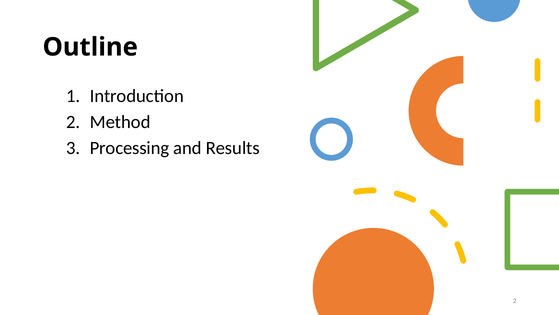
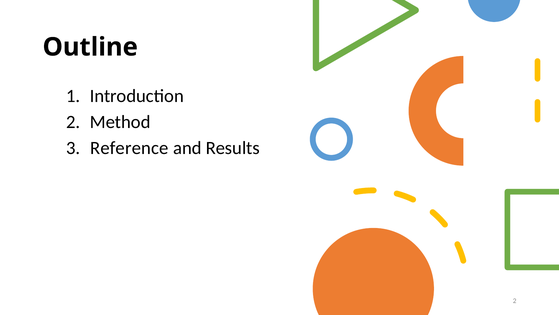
Processing: Processing -> Reference (129, 148)
